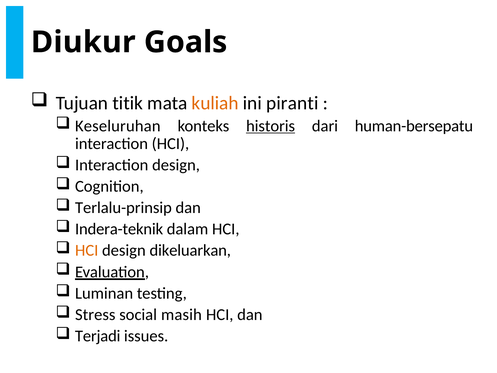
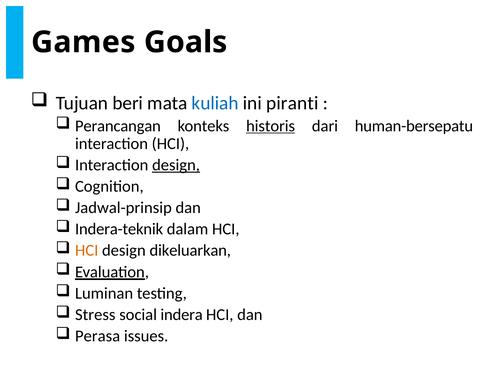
Diukur: Diukur -> Games (83, 42)
titik: titik -> beri (128, 103)
kuliah colour: orange -> blue (215, 103)
Keseluruhan: Keseluruhan -> Perancangan (118, 126)
design underline: none -> present (176, 165)
Terlalu-prinsip: Terlalu-prinsip -> Jadwal-prinsip (123, 208)
masih: masih -> indera (182, 315)
Terjadi: Terjadi -> Perasa (98, 336)
